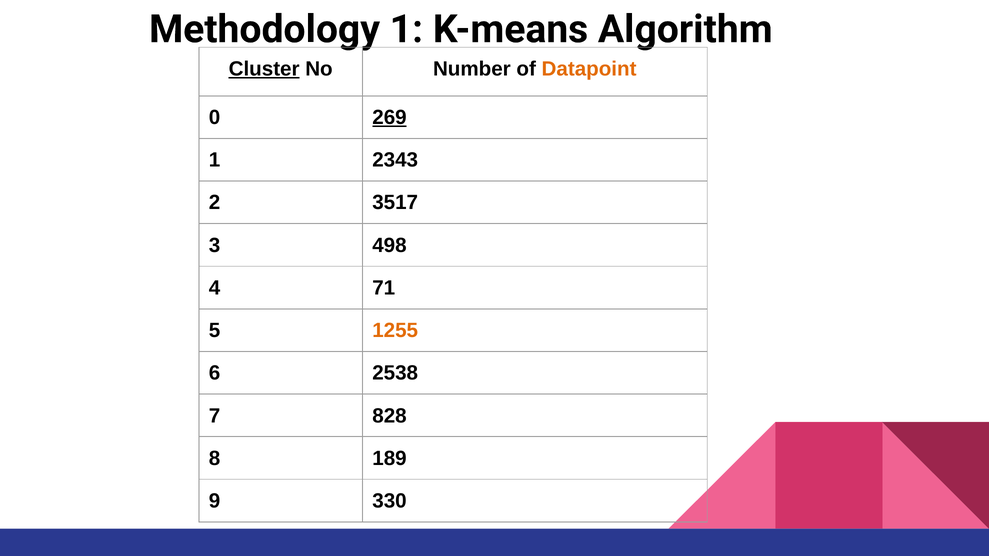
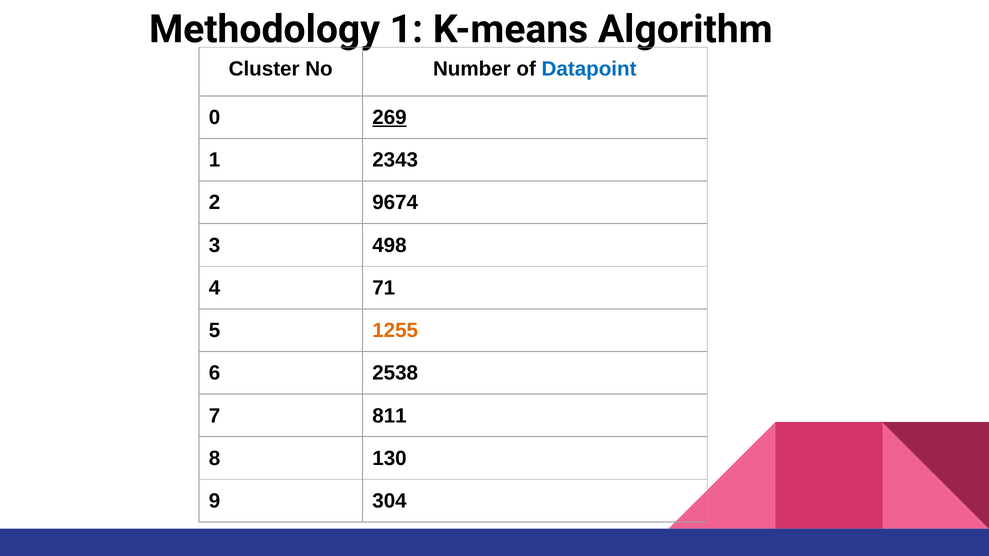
Cluster underline: present -> none (264, 69)
Datapoint colour: orange -> blue (589, 69)
3517: 3517 -> 9674 (395, 203)
828: 828 -> 811 (389, 416)
189: 189 -> 130 (389, 459)
330: 330 -> 304 (389, 501)
